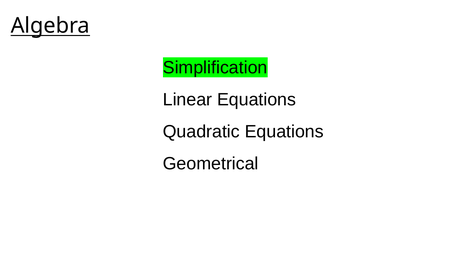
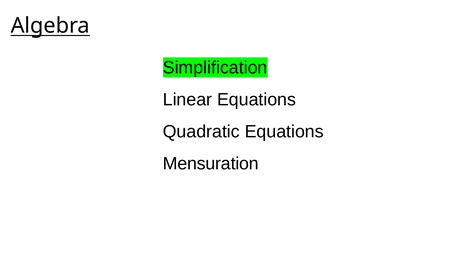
Geometrical: Geometrical -> Mensuration (211, 163)
